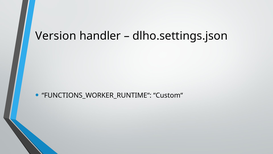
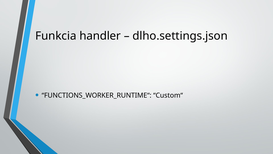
Version: Version -> Funkcia (56, 36)
